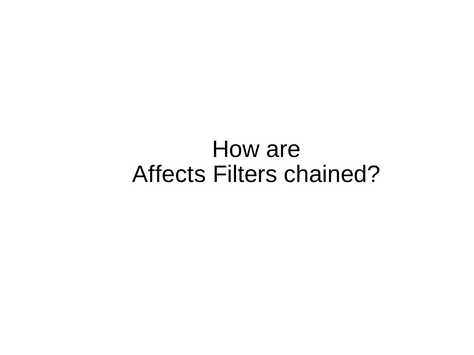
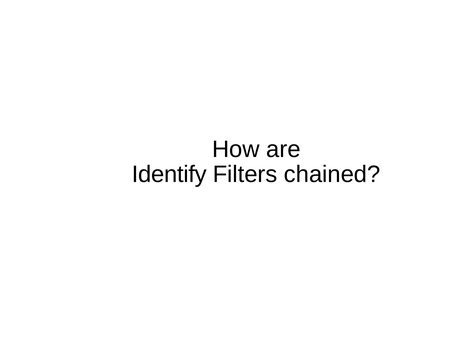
Affects: Affects -> Identify (169, 175)
